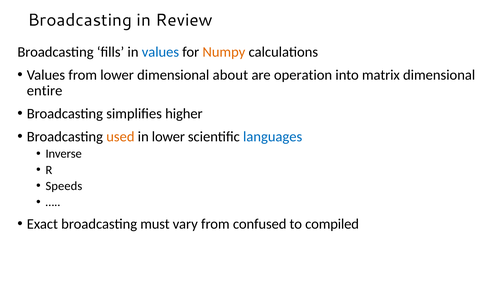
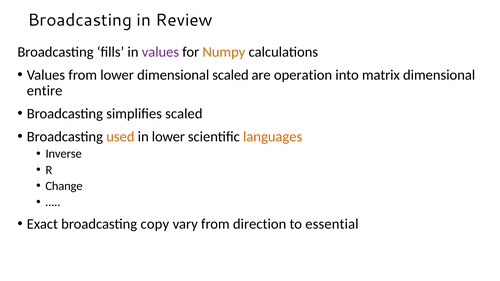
values colour: blue -> purple (160, 52)
dimensional about: about -> scaled (231, 75)
simplifies higher: higher -> scaled (184, 114)
languages colour: blue -> orange (273, 137)
Speeds: Speeds -> Change (64, 186)
must: must -> copy (155, 224)
confused: confused -> direction (260, 224)
compiled: compiled -> essential (332, 224)
